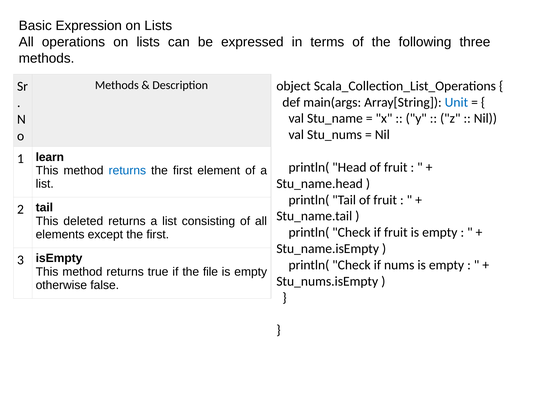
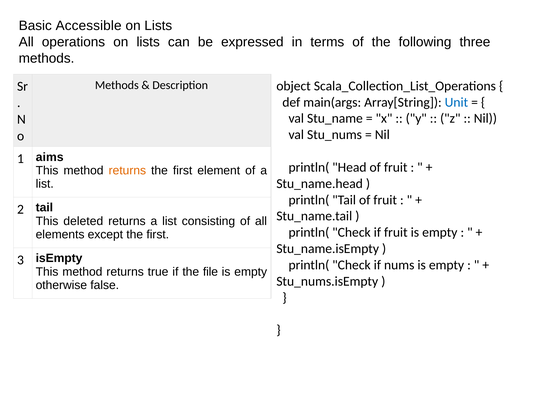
Expression: Expression -> Accessible (89, 26)
learn: learn -> aims (50, 157)
returns colour: blue -> orange (127, 170)
